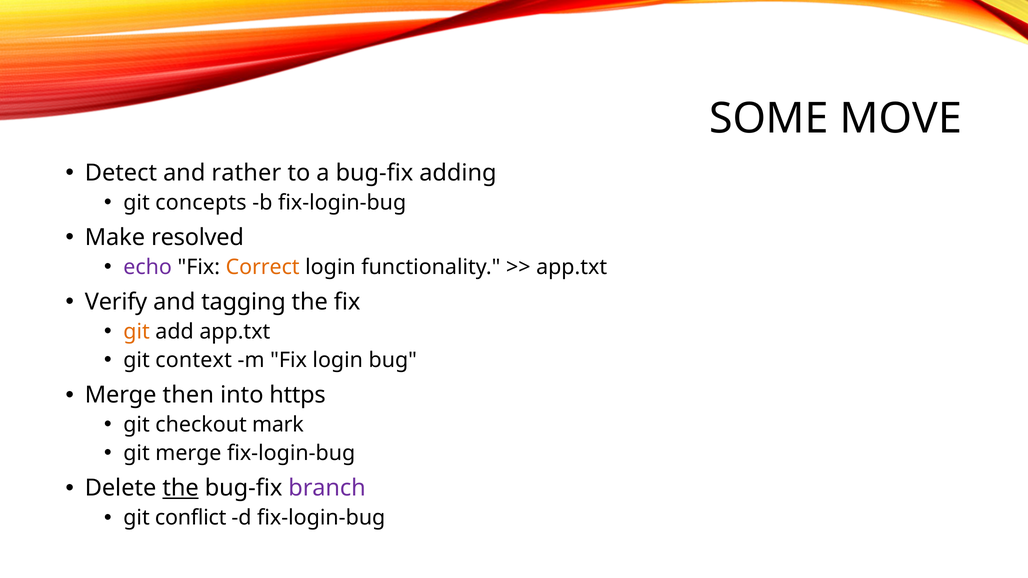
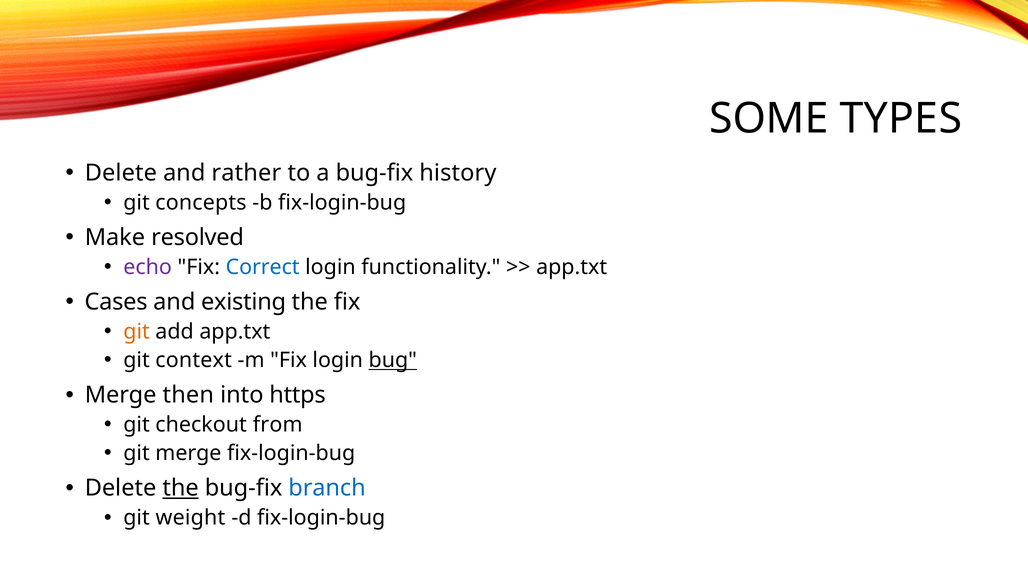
MOVE: MOVE -> TYPES (901, 119)
Detect: Detect -> Delete (121, 173)
adding: adding -> history (458, 173)
Correct colour: orange -> blue (263, 267)
Verify: Verify -> Cases (116, 302)
tagging: tagging -> existing (244, 302)
bug underline: none -> present (393, 360)
mark: mark -> from (278, 425)
branch colour: purple -> blue (327, 488)
conflict: conflict -> weight (190, 518)
